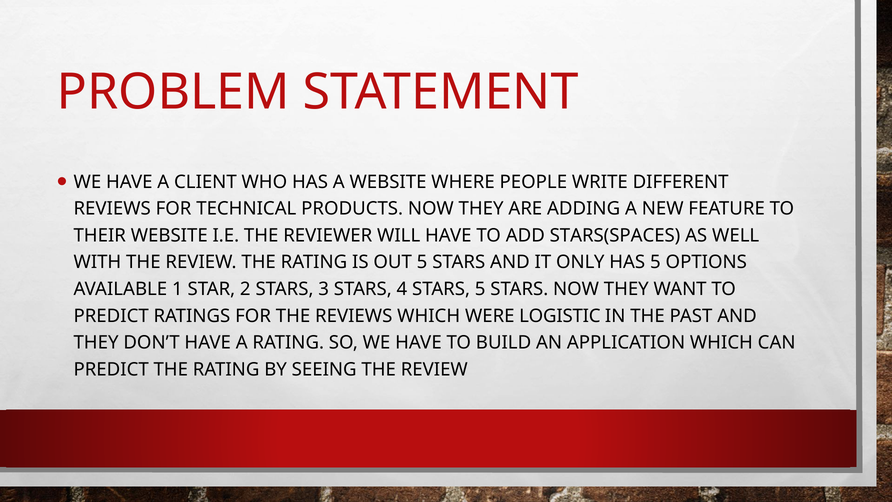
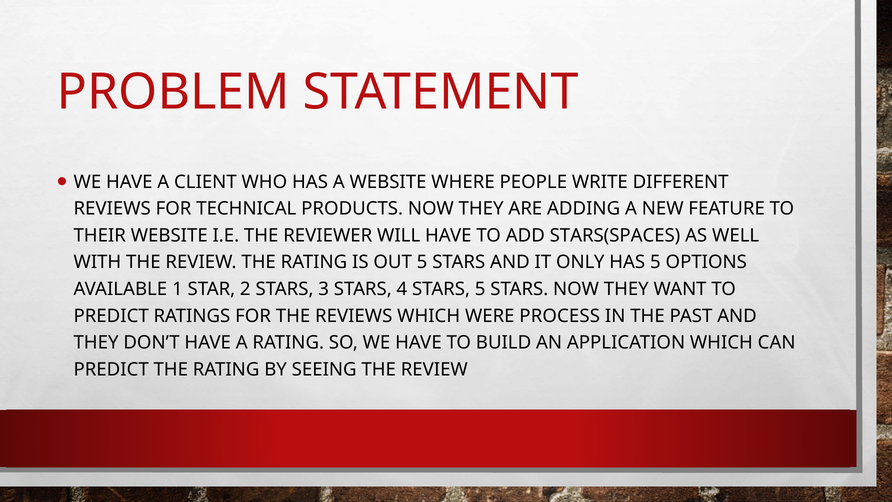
LOGISTIC: LOGISTIC -> PROCESS (560, 316)
